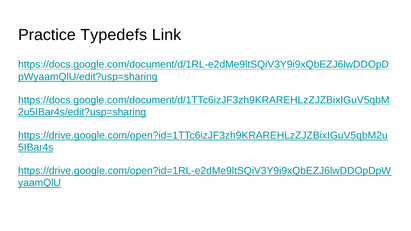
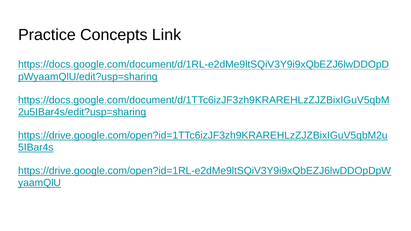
Typedefs: Typedefs -> Concepts (114, 35)
